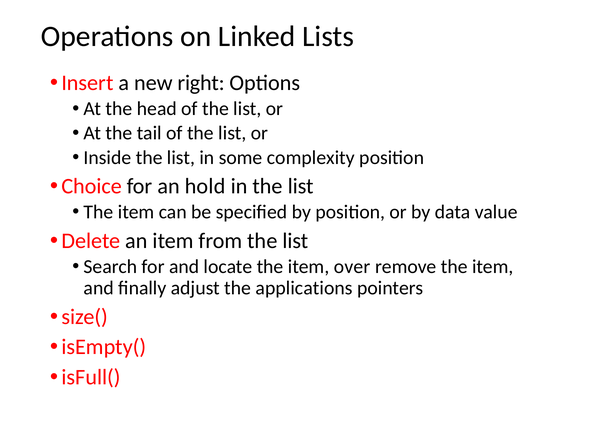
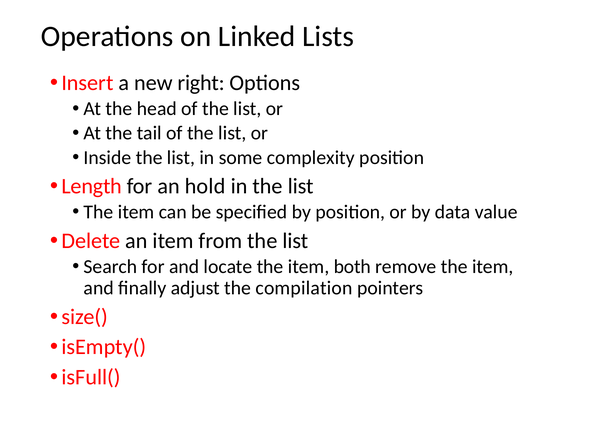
Choice: Choice -> Length (92, 186)
over: over -> both (352, 267)
applications: applications -> compilation (304, 288)
